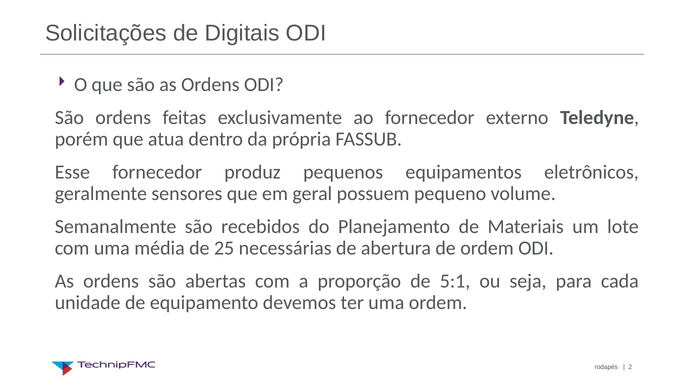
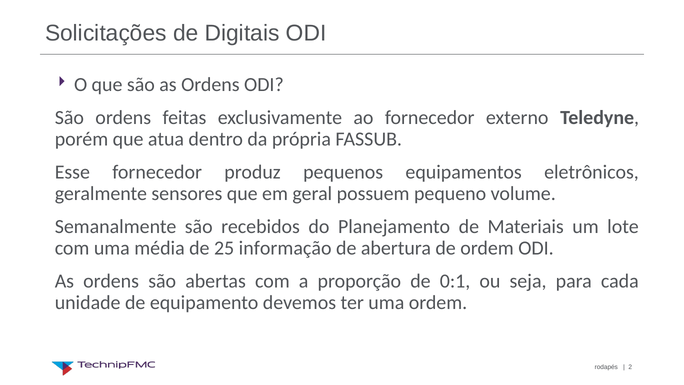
necessárias: necessárias -> informação (285, 248)
5:1: 5:1 -> 0:1 (455, 281)
